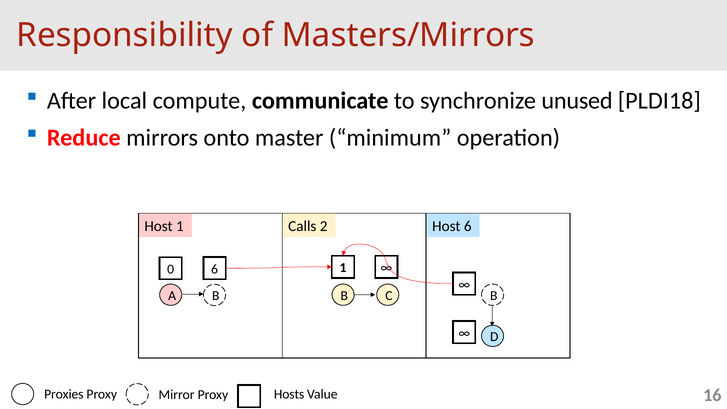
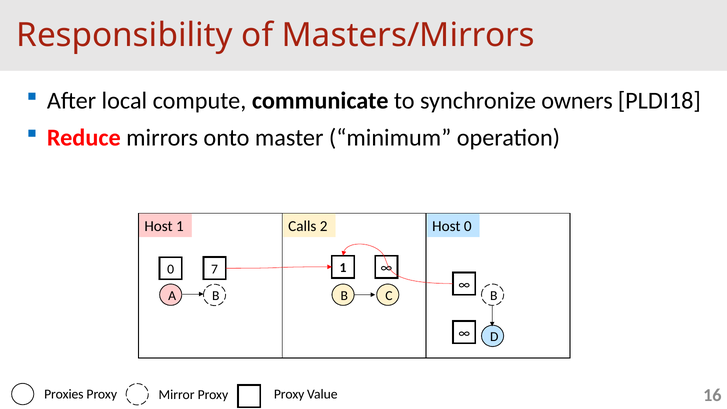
unused: unused -> owners (577, 101)
Host 6: 6 -> 0 (468, 226)
0 6: 6 -> 7 (215, 269)
Proxy Hosts: Hosts -> Proxy (289, 394)
